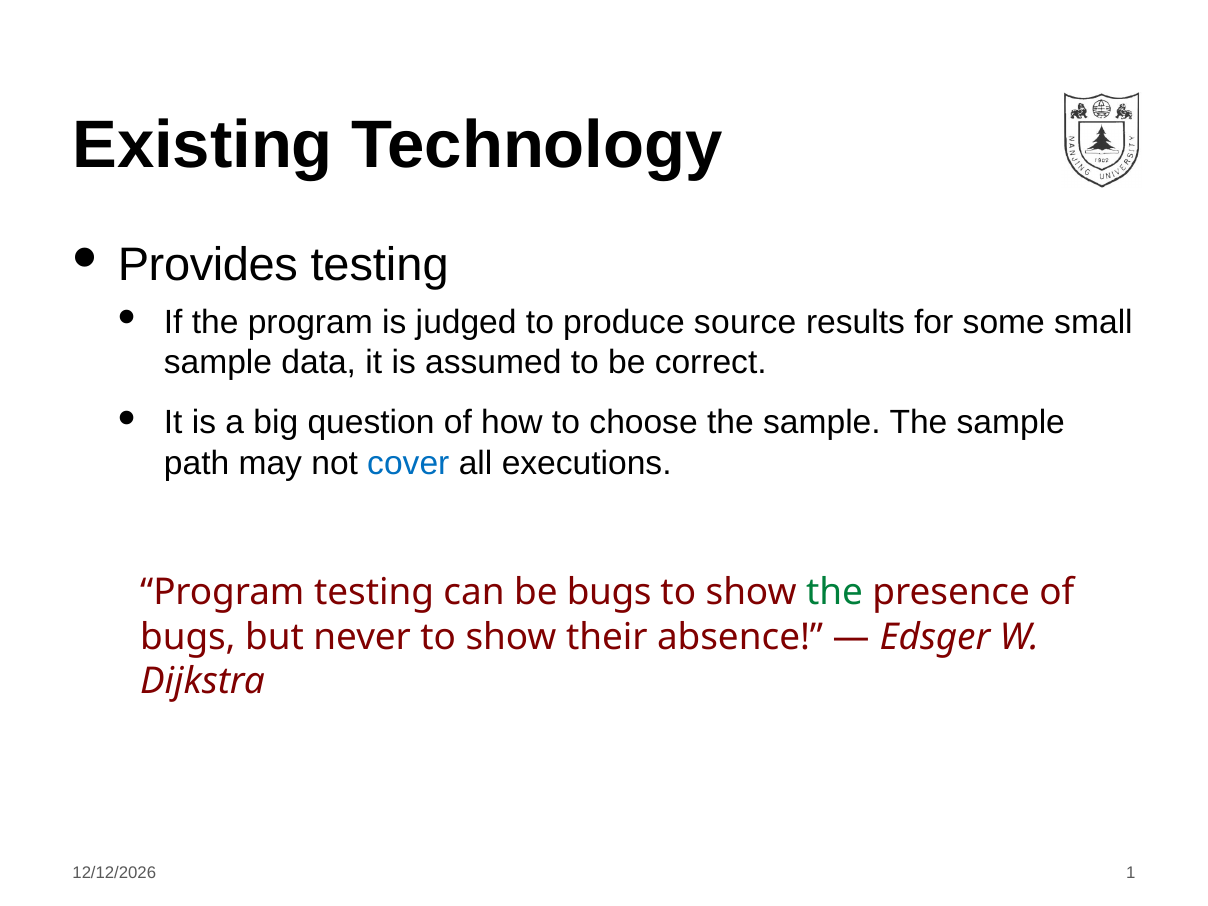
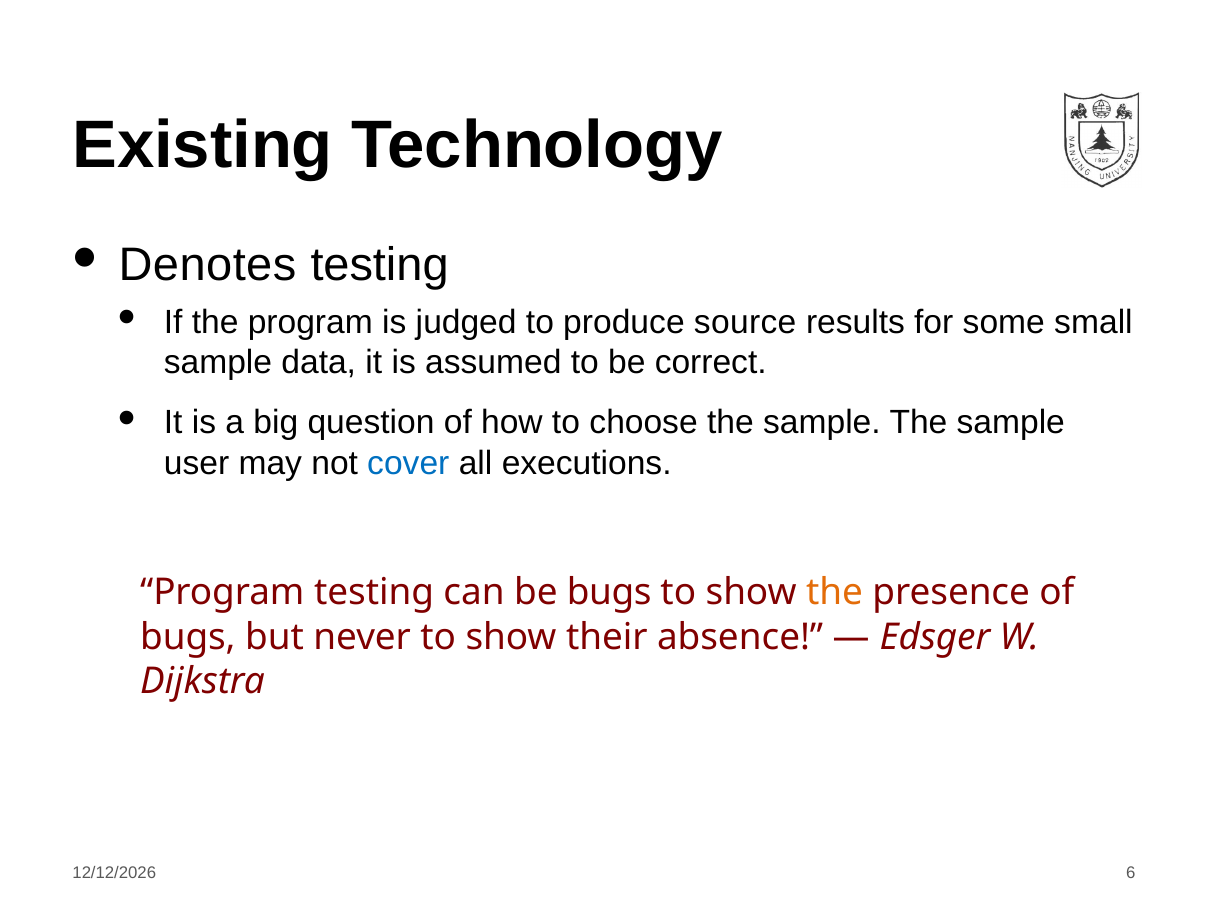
Provides: Provides -> Denotes (207, 265)
path: path -> user (197, 463)
the colour: green -> orange (834, 593)
1: 1 -> 6 (1131, 873)
